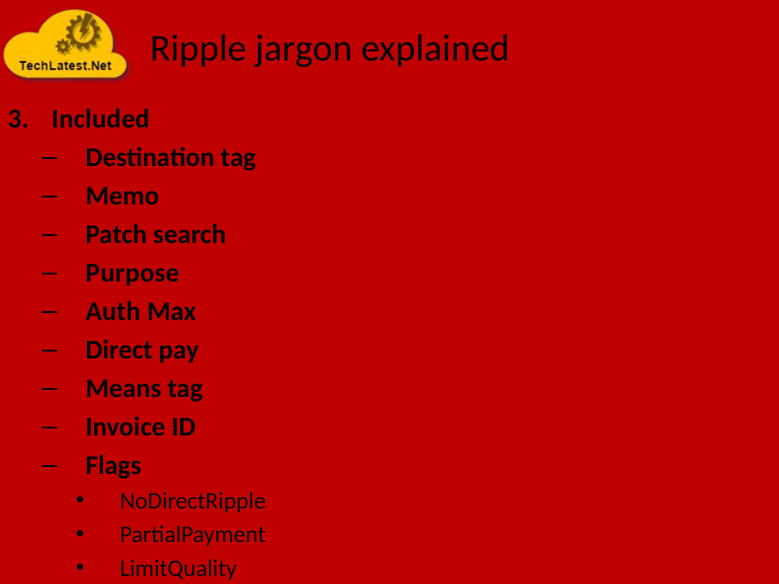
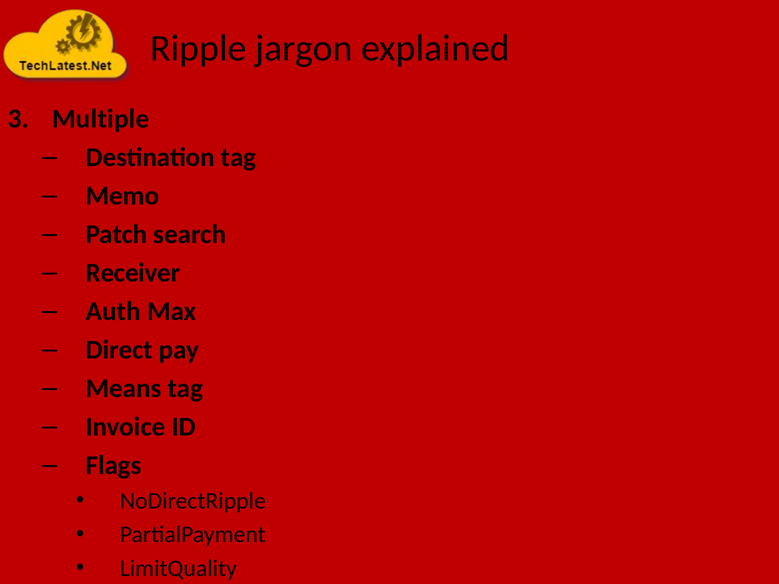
Included: Included -> Multiple (101, 119)
Purpose: Purpose -> Receiver (133, 273)
